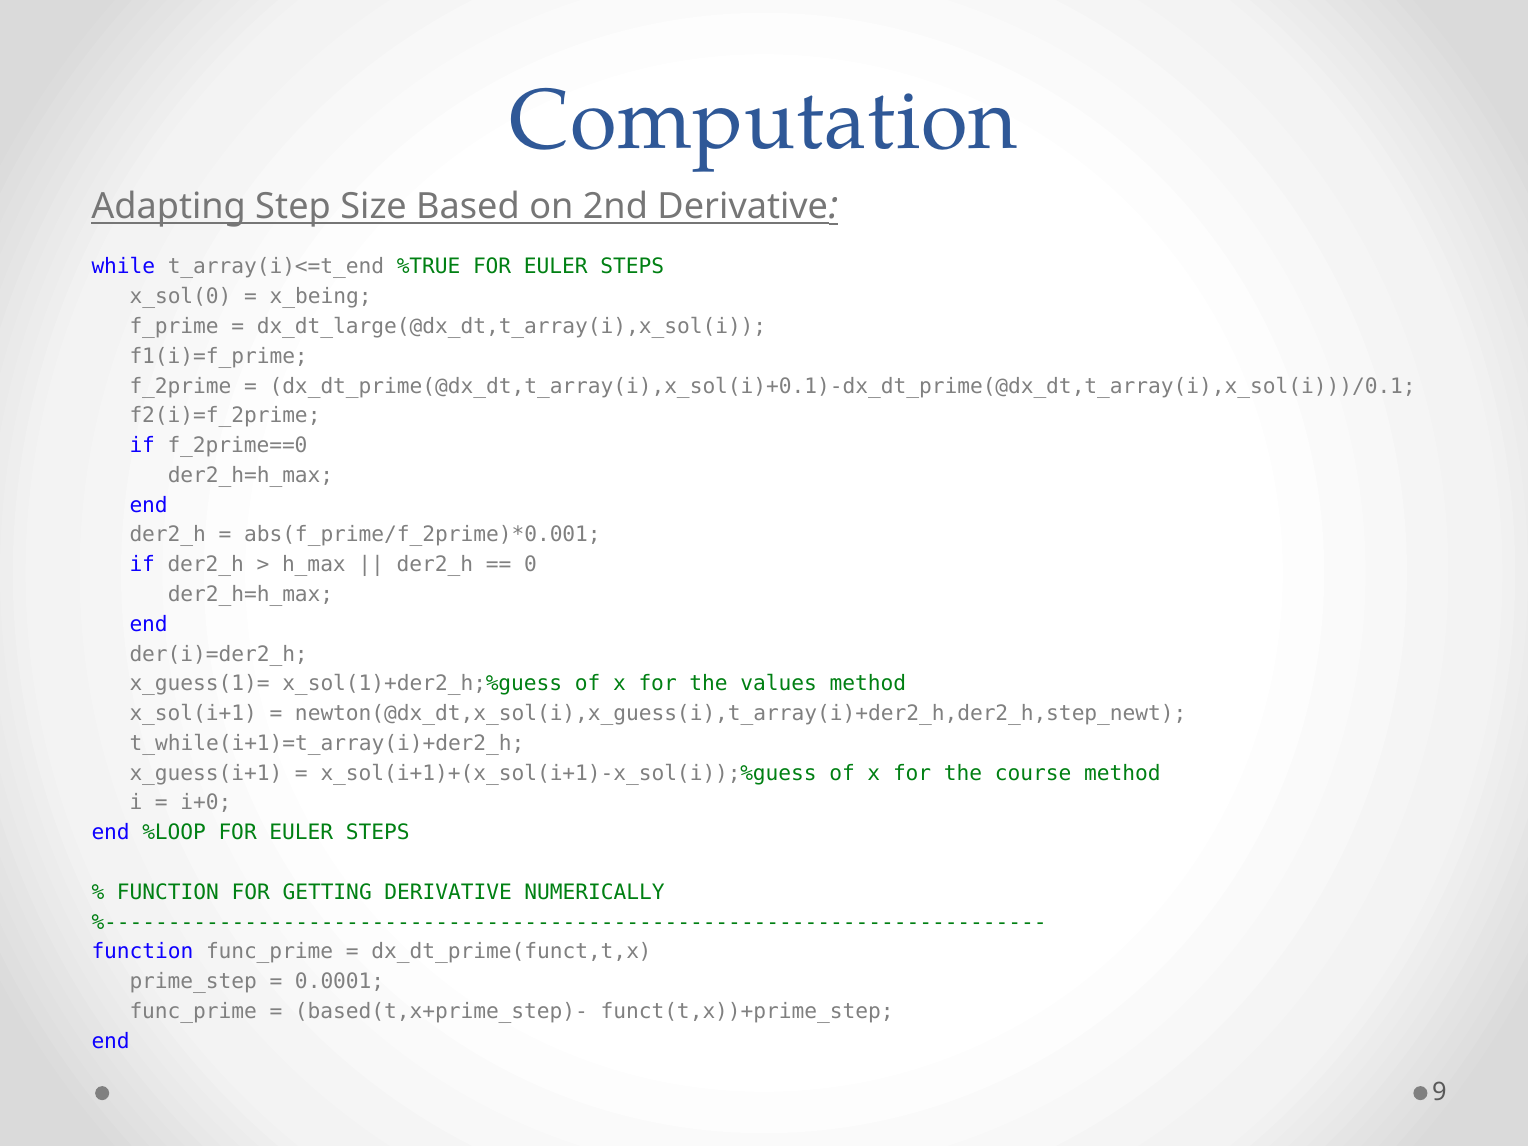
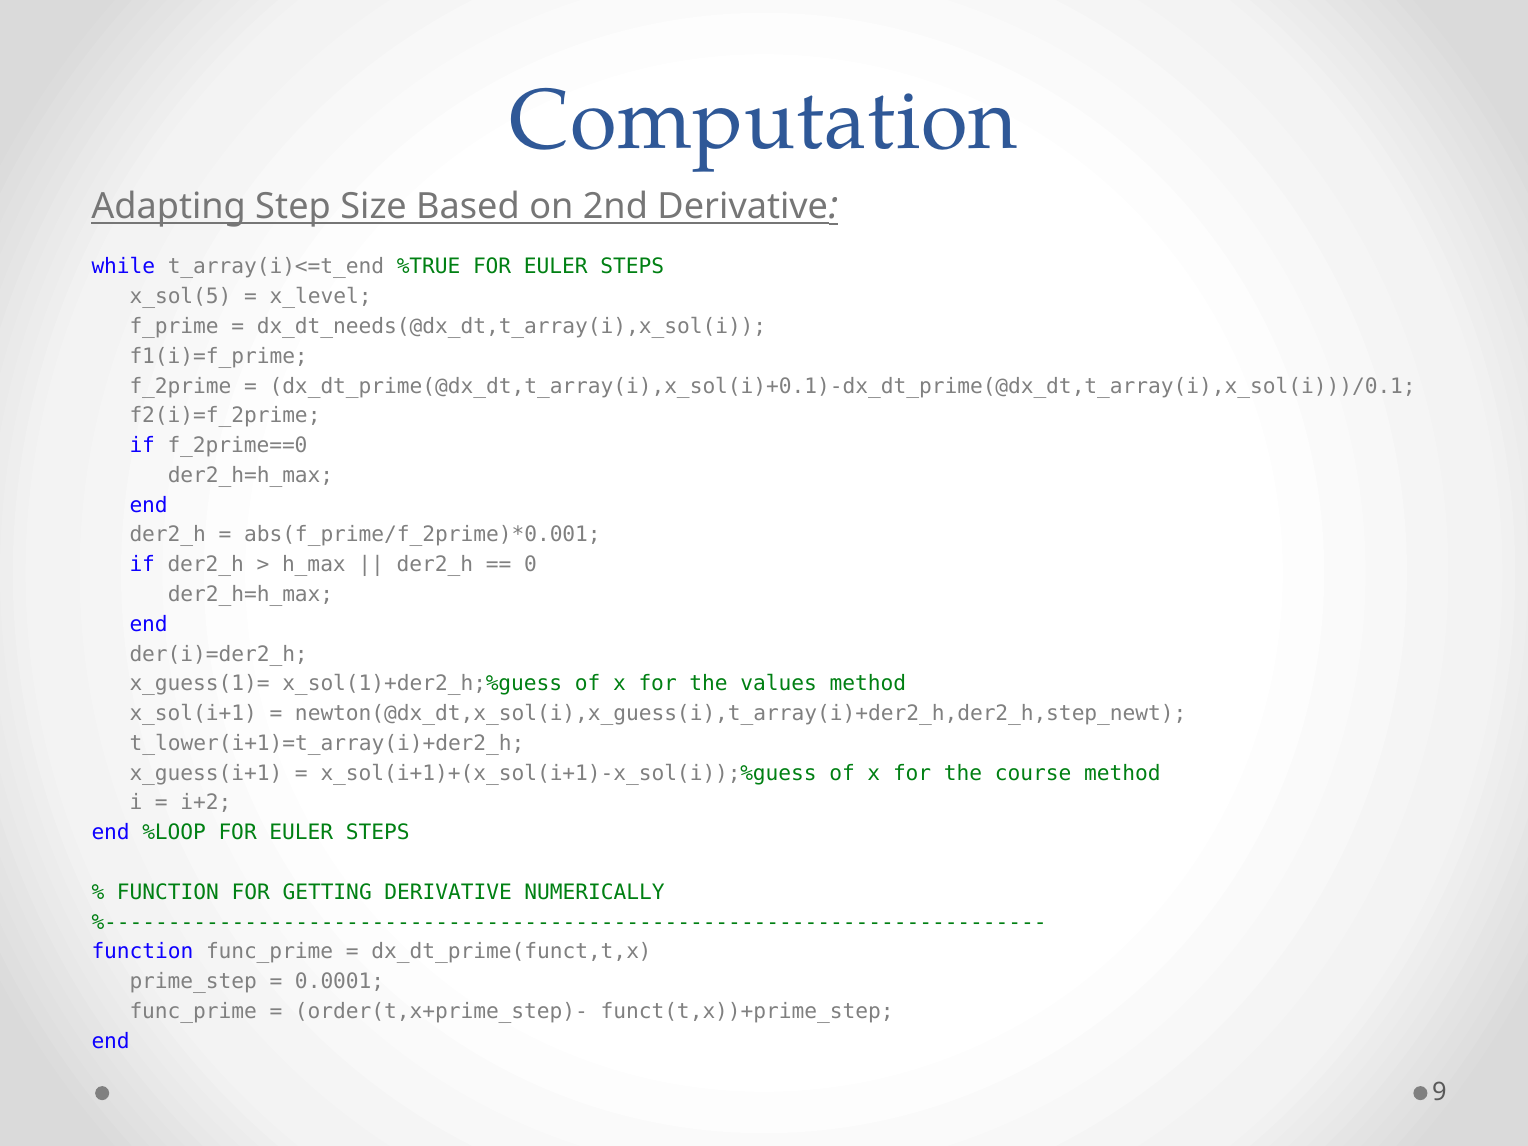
x_sol(0: x_sol(0 -> x_sol(5 (181, 297)
x_being: x_being -> x_level (321, 297)
dx_dt_large(@dx_dt,t_array(i),x_sol(i: dx_dt_large(@dx_dt,t_array(i),x_sol(i -> dx_dt_needs(@dx_dt,t_array(i),x_sol(i (512, 327)
t_while(i+1)=t_array(i)+der2_h: t_while(i+1)=t_array(i)+der2_h -> t_lower(i+1)=t_array(i)+der2_h (327, 743)
i+0: i+0 -> i+2 (206, 803)
based(t,x+prime_step)-: based(t,x+prime_step)- -> order(t,x+prime_step)- (441, 1011)
